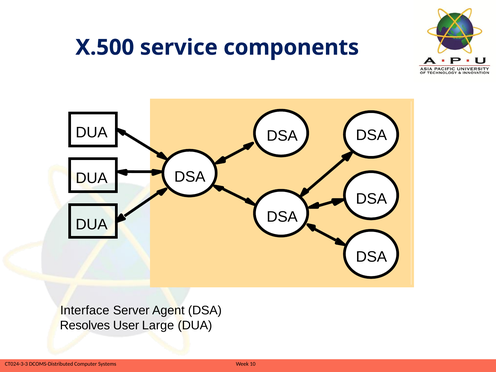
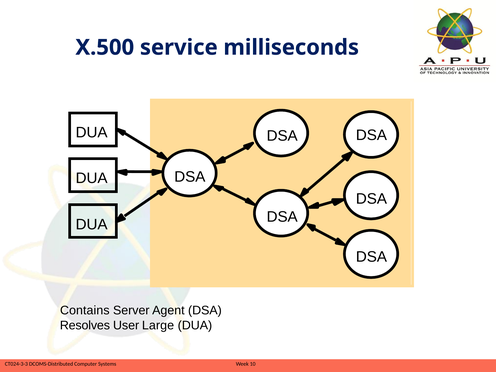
components: components -> milliseconds (291, 47)
Interface: Interface -> Contains (85, 310)
